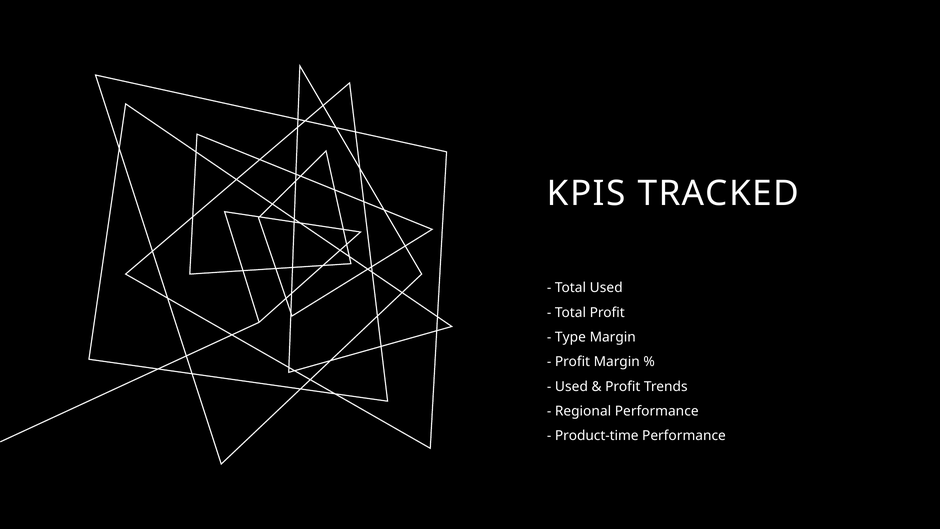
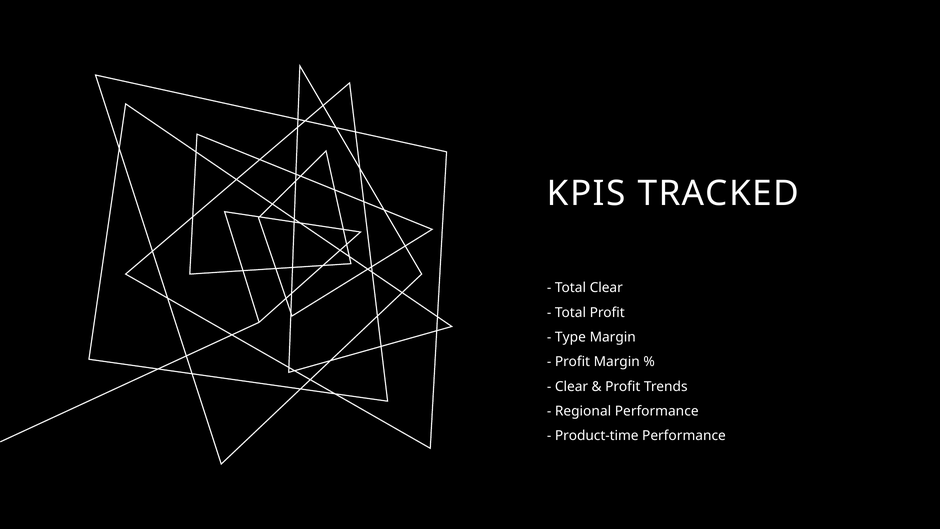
Total Used: Used -> Clear (606, 288)
Used: Used -> Clear (572, 386)
